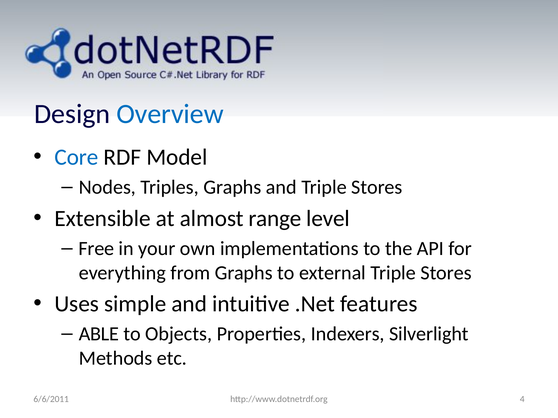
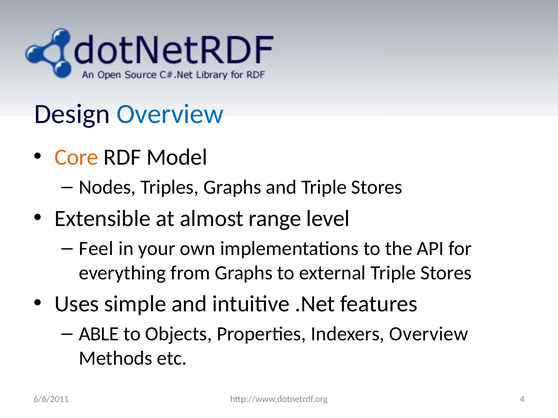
Core colour: blue -> orange (76, 157)
Free: Free -> Feel (96, 249)
Indexers Silverlight: Silverlight -> Overview (429, 334)
